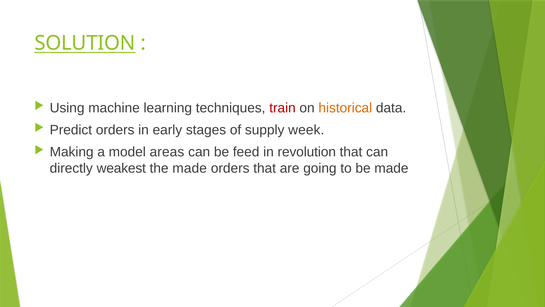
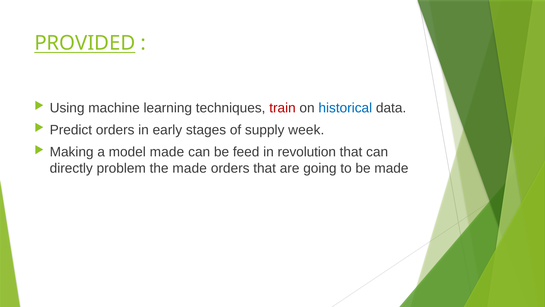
SOLUTION: SOLUTION -> PROVIDED (85, 43)
historical colour: orange -> blue (345, 108)
model areas: areas -> made (167, 152)
weakest: weakest -> problem (121, 168)
